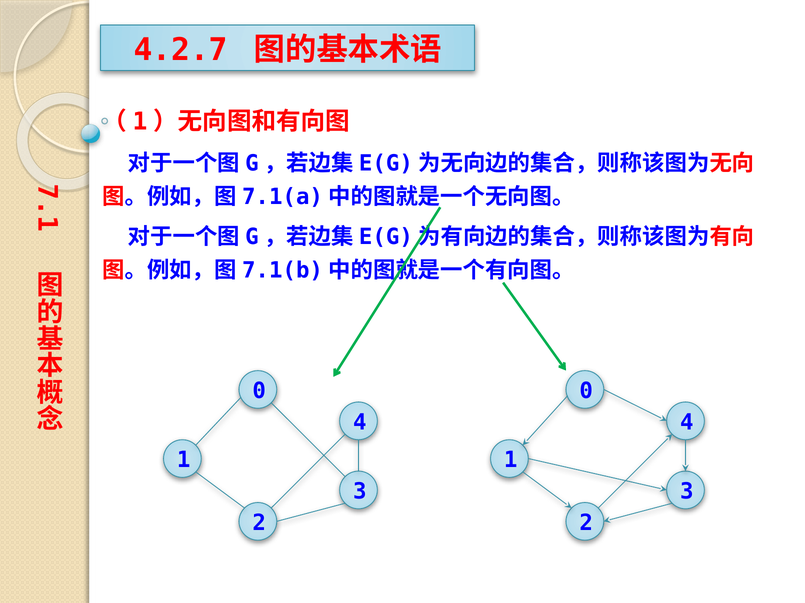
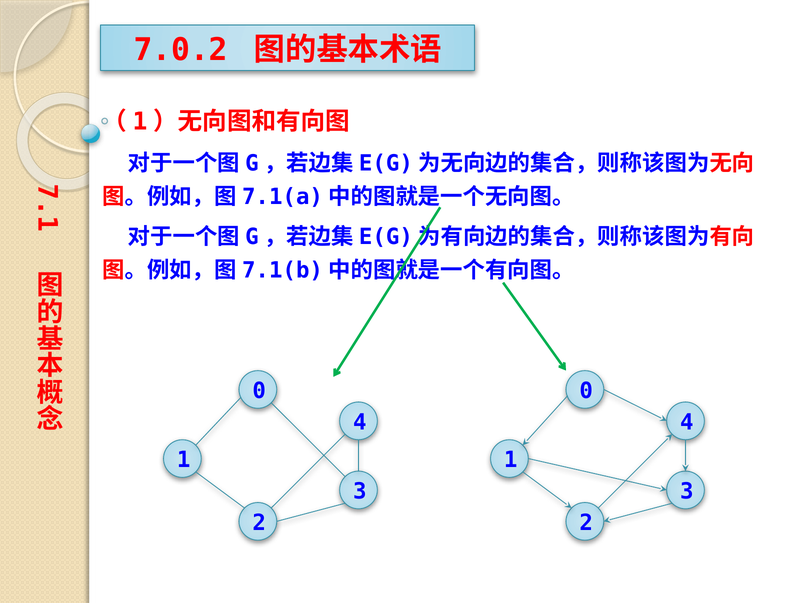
4.2.7: 4.2.7 -> 7.0.2 (181, 50)
